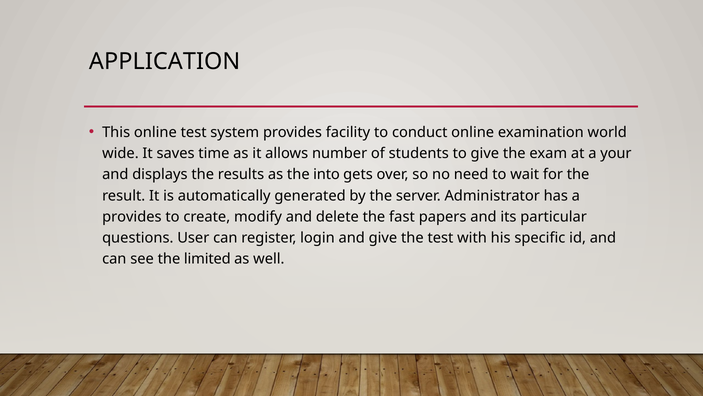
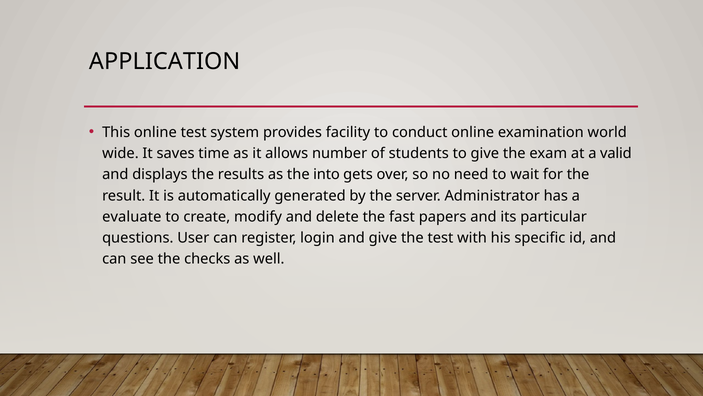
your: your -> valid (616, 153)
provides: provides -> evaluate (132, 217)
limited: limited -> checks (207, 259)
